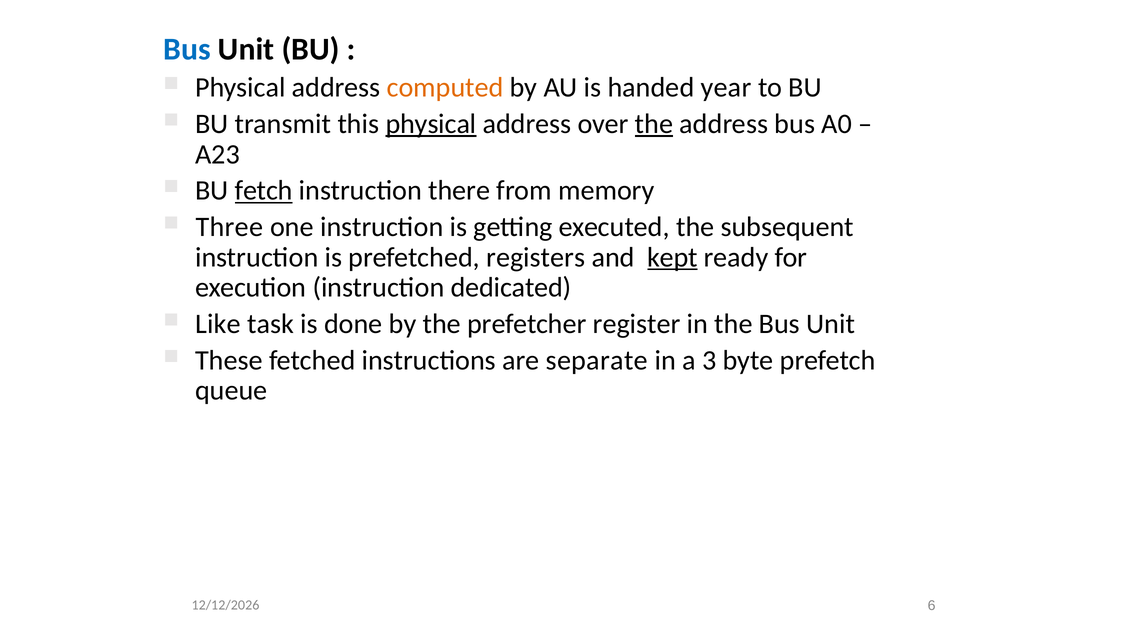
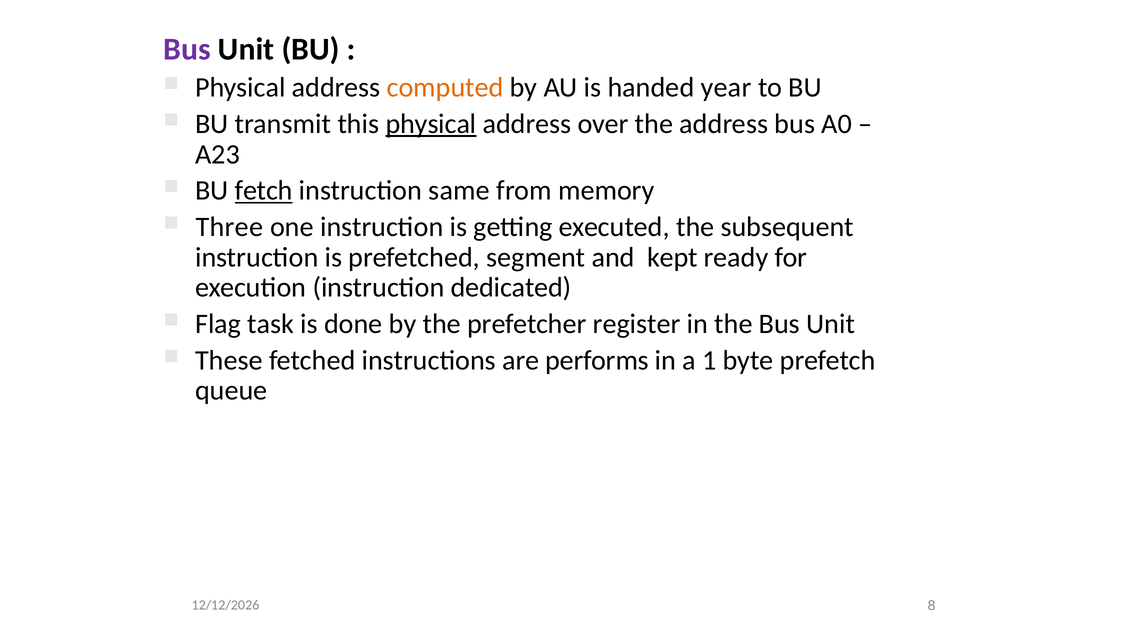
Bus colour: blue -> purple (187, 49)
the underline: present -> none (654, 124)
there: there -> same (459, 191)
registers: registers -> segment (536, 257)
kept underline: present -> none (672, 257)
Like: Like -> Flag (218, 324)
separate: separate -> performs (597, 360)
3: 3 -> 1 (709, 360)
6: 6 -> 8 (932, 605)
